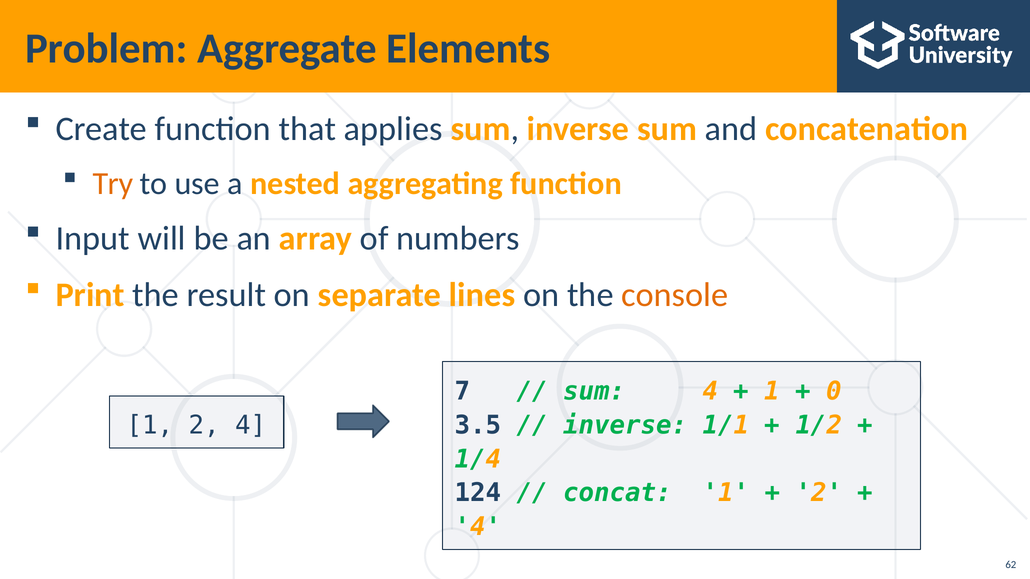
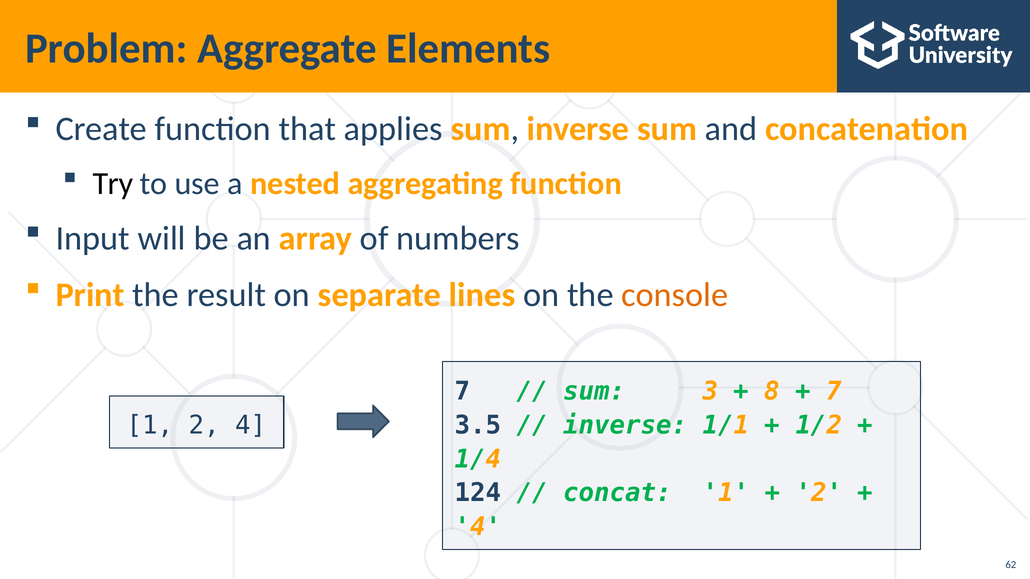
Try colour: orange -> black (113, 184)
sum 4: 4 -> 3 (710, 391)
1: 1 -> 8 (772, 391)
0: 0 -> 7 (834, 391)
